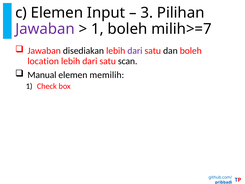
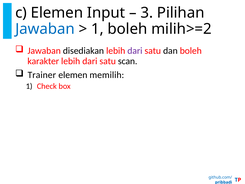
Jawaban colour: purple -> blue (45, 29)
milih>=7: milih>=7 -> milih>=2 (181, 29)
location: location -> karakter (43, 61)
Manual: Manual -> Trainer (42, 75)
